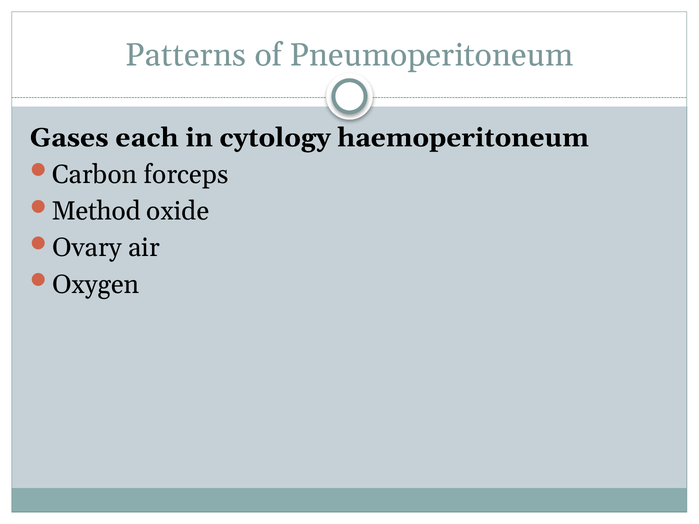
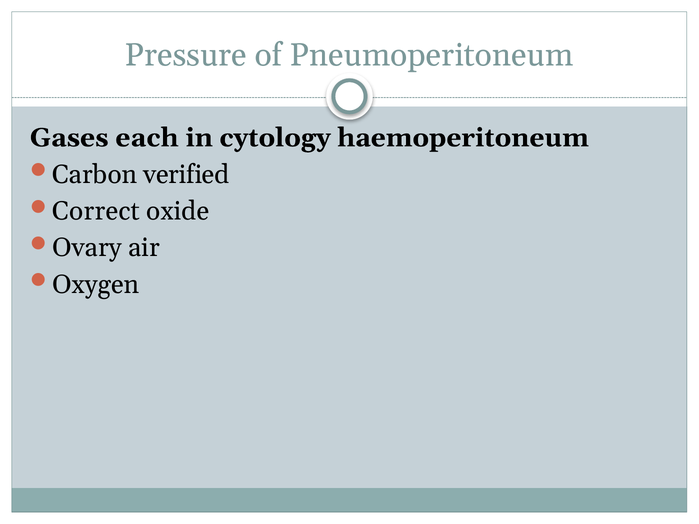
Patterns: Patterns -> Pressure (186, 55)
forceps: forceps -> verified (186, 174)
Method: Method -> Correct (96, 211)
